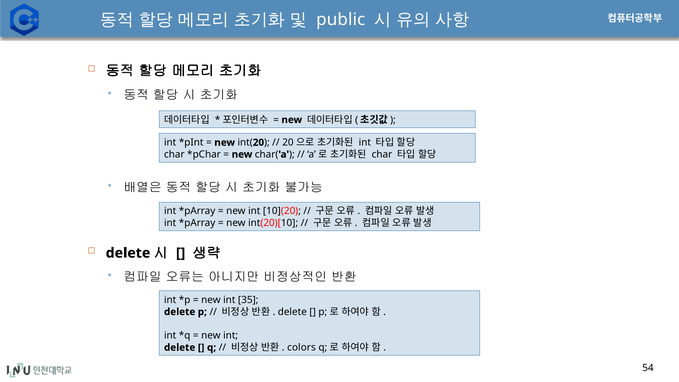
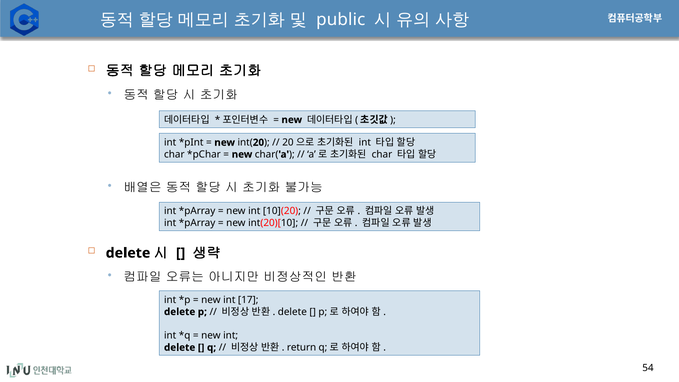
35: 35 -> 17 (248, 300)
colors: colors -> return (302, 347)
